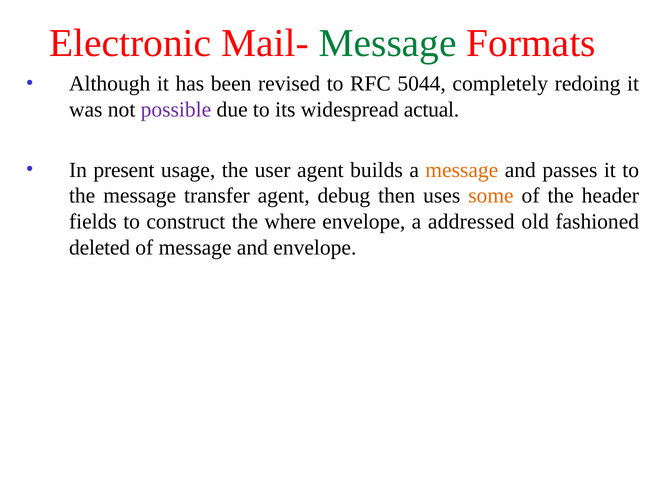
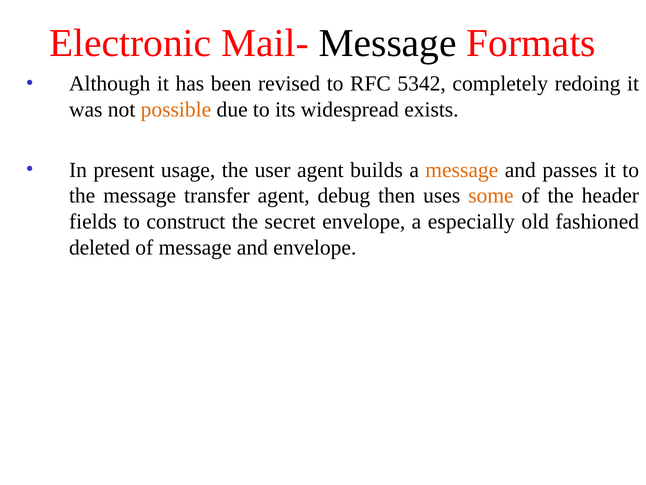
Message colour: green -> black (388, 43)
5044: 5044 -> 5342 (422, 84)
possible colour: purple -> orange (176, 110)
actual: actual -> exists (431, 110)
where: where -> secret (290, 222)
addressed: addressed -> especially (471, 222)
